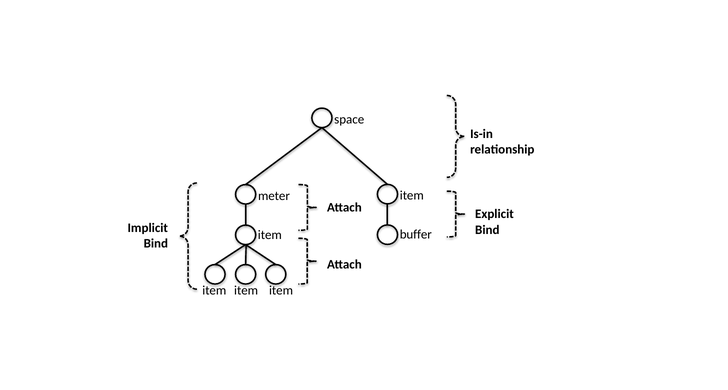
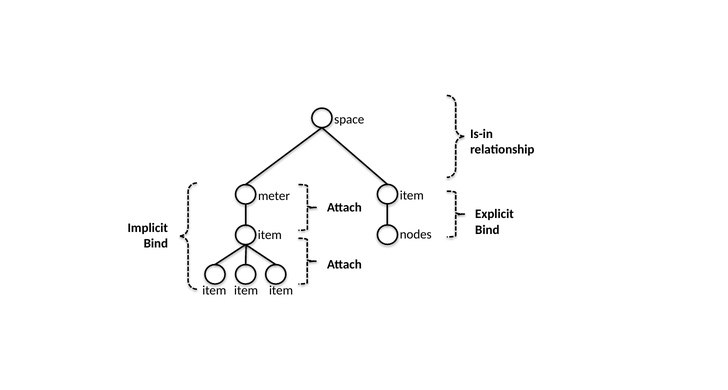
buffer: buffer -> nodes (416, 235)
